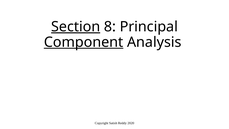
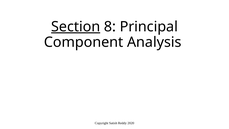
Component underline: present -> none (84, 42)
